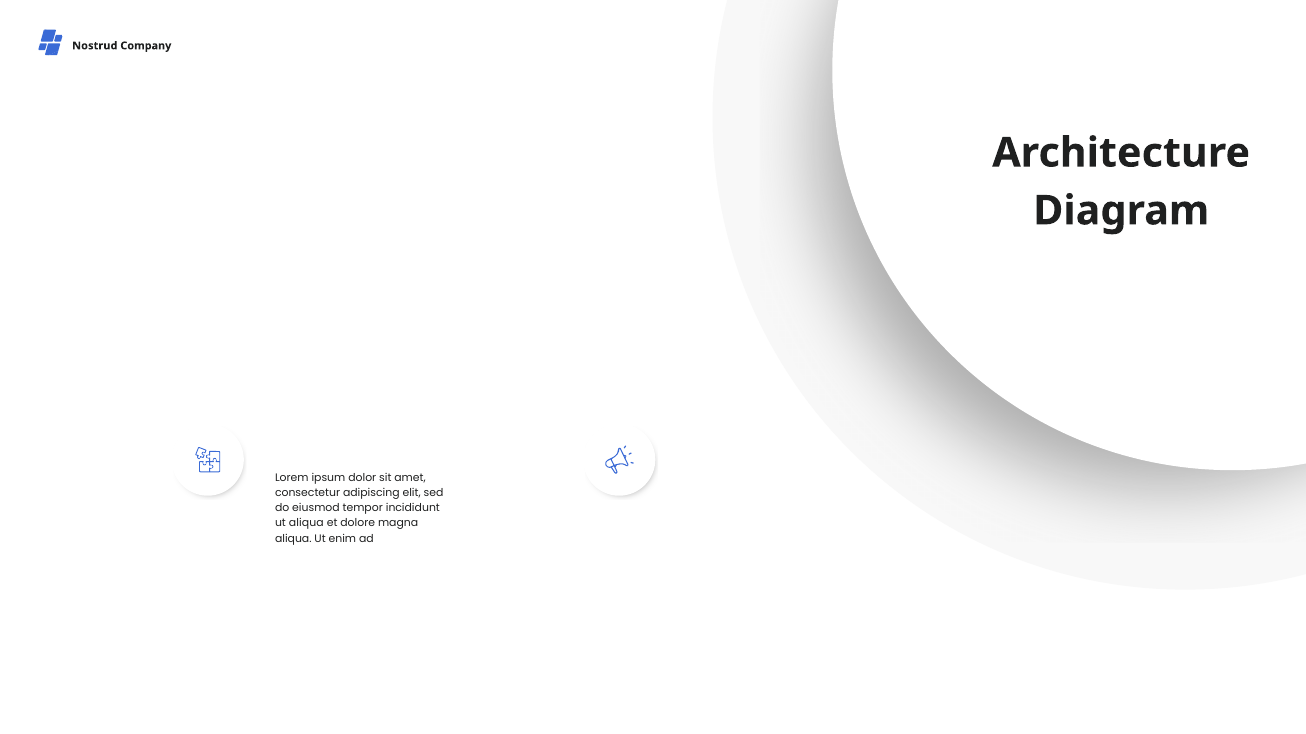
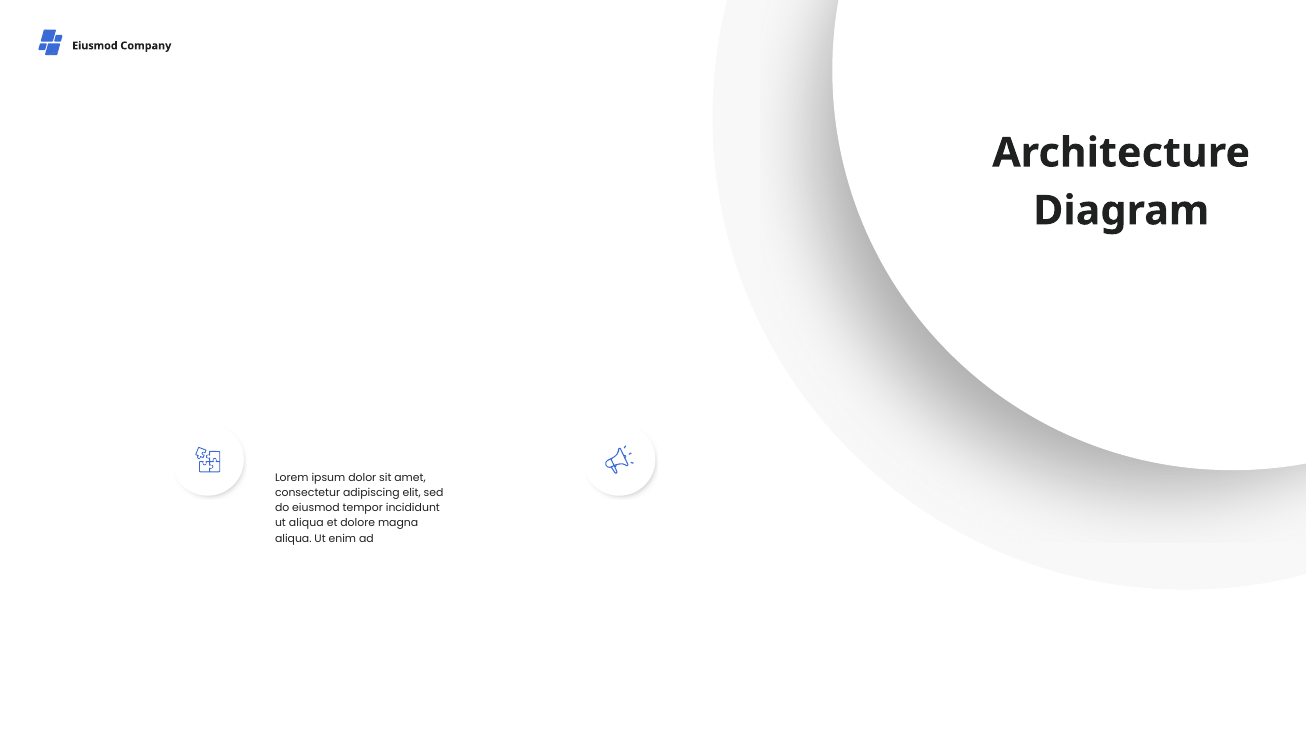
Nostrud: Nostrud -> Eiusmod (95, 46)
